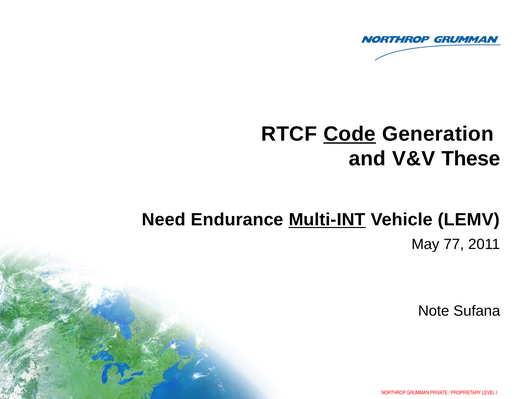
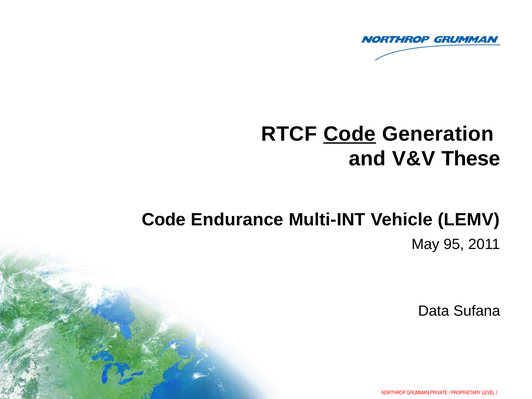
Need: Need -> Code (164, 220)
Multi-INT underline: present -> none (327, 220)
77: 77 -> 95 (454, 244)
Note: Note -> Data (434, 311)
